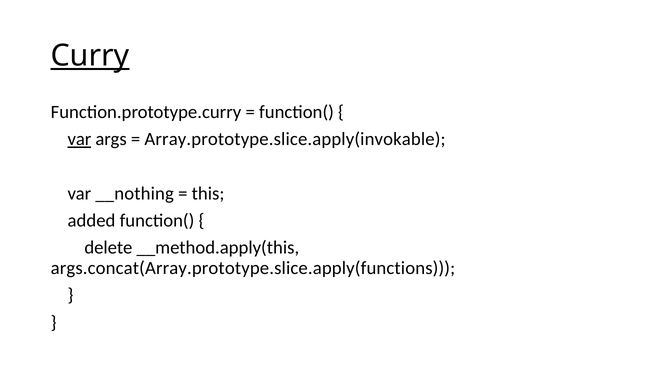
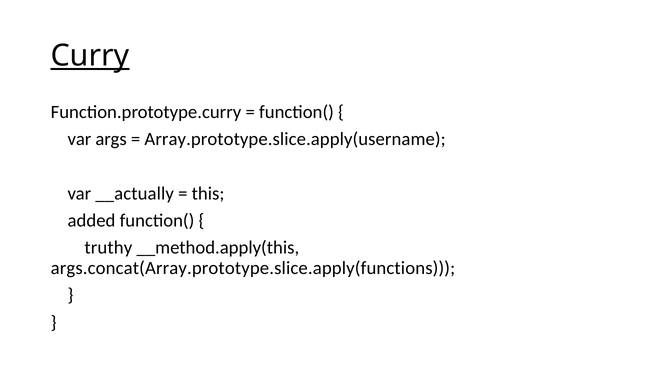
var underline: present -> none (79, 139)
Array.prototype.slice.apply(invokable: Array.prototype.slice.apply(invokable -> Array.prototype.slice.apply(username (295, 139)
__nothing: __nothing -> __actually (135, 194)
delete: delete -> truthy (108, 248)
